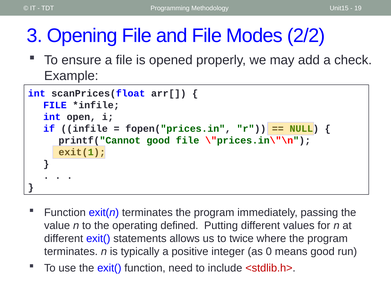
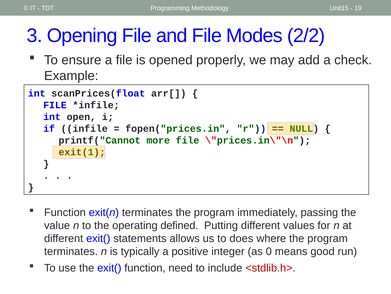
printf("Cannot good: good -> more (158, 140)
twice: twice -> does (241, 238)
